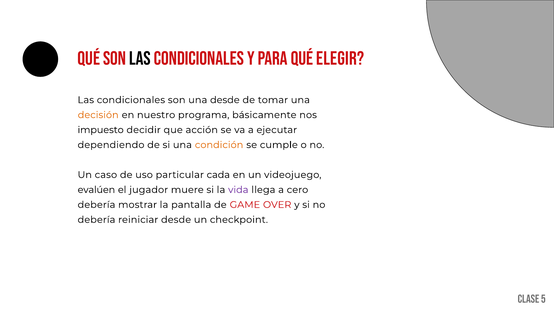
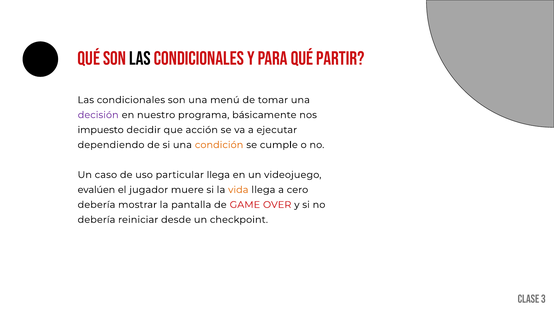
elegir: elegir -> partir (340, 59)
una desde: desde -> menú (225, 100)
decisión colour: orange -> purple (98, 115)
particular cada: cada -> llega (218, 175)
vida colour: purple -> orange (238, 190)
5: 5 -> 3 (543, 300)
